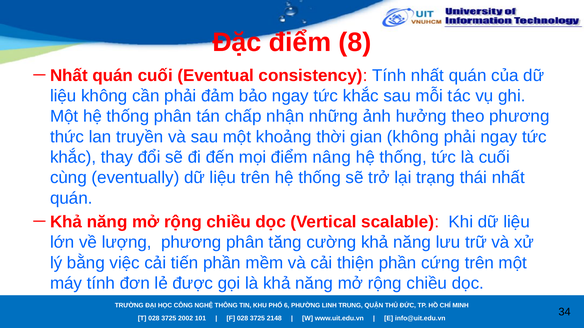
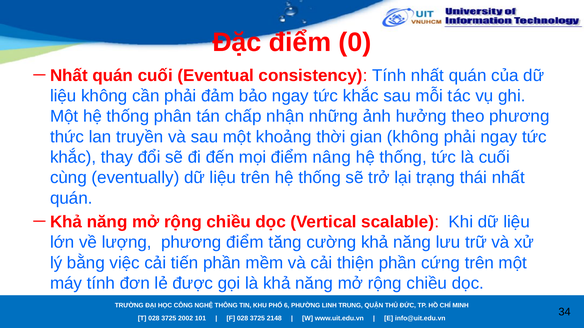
8: 8 -> 0 (355, 42)
phương phân: phân -> điểm (245, 243)
